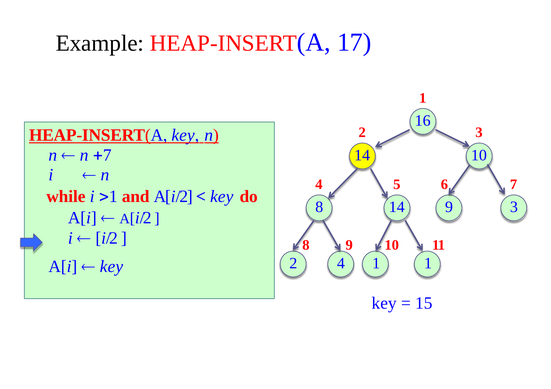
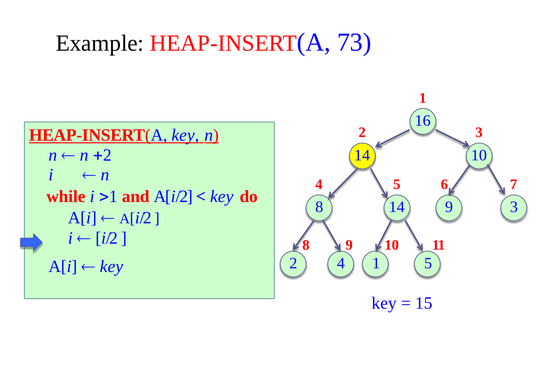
17: 17 -> 73 (354, 42)
7: 7 -> 2 (107, 155)
1 1: 1 -> 5 (428, 263)
